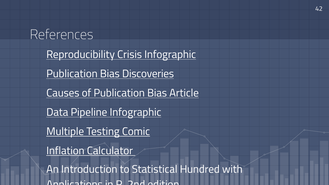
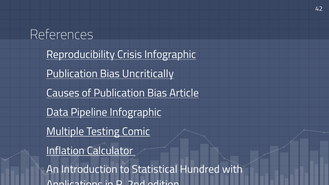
Discoveries: Discoveries -> Uncritically (148, 74)
